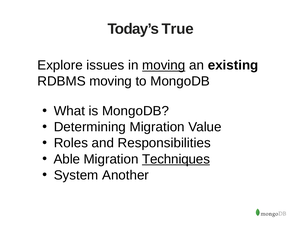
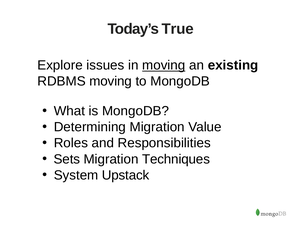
Able: Able -> Sets (67, 160)
Techniques underline: present -> none (176, 160)
Another: Another -> Upstack (126, 176)
